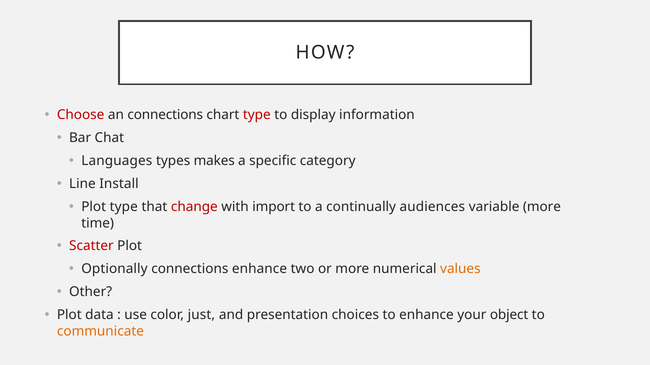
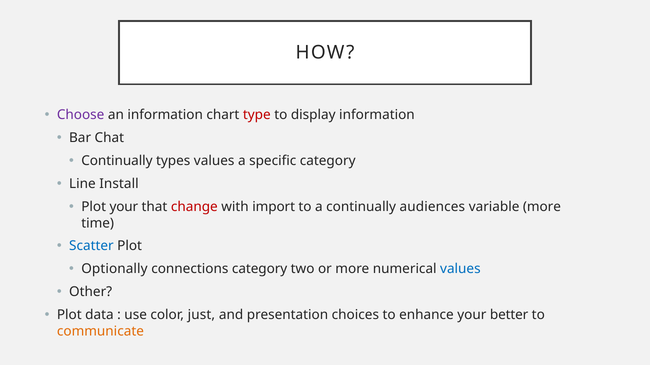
Choose colour: red -> purple (81, 115)
an connections: connections -> information (165, 115)
Languages: Languages -> Continually (117, 161)
types makes: makes -> values (214, 161)
Plot type: type -> your (124, 207)
Scatter colour: red -> blue (91, 246)
connections enhance: enhance -> category (260, 269)
values colour: orange -> blue (460, 269)
object: object -> better (509, 316)
